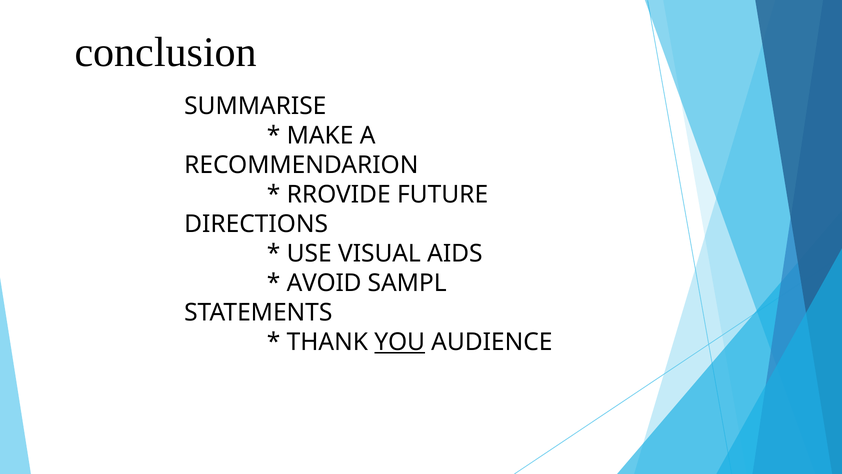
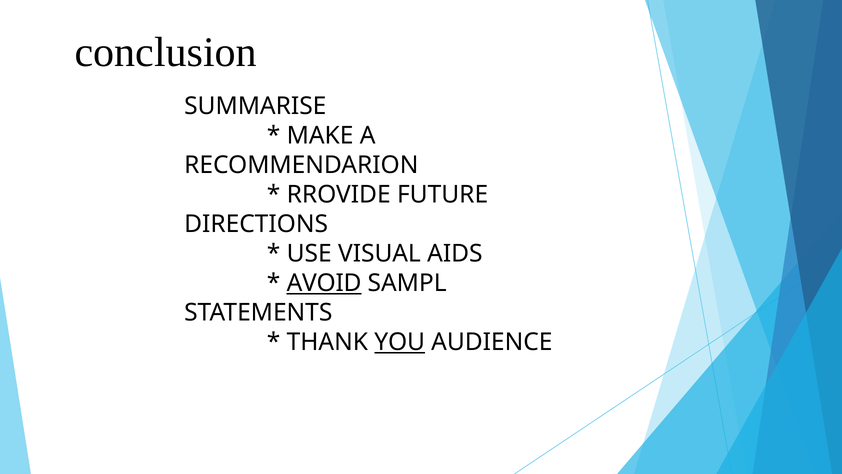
AVOID underline: none -> present (324, 283)
